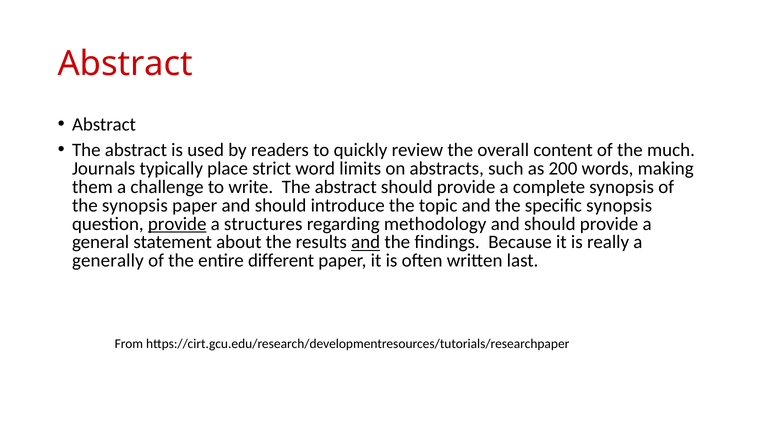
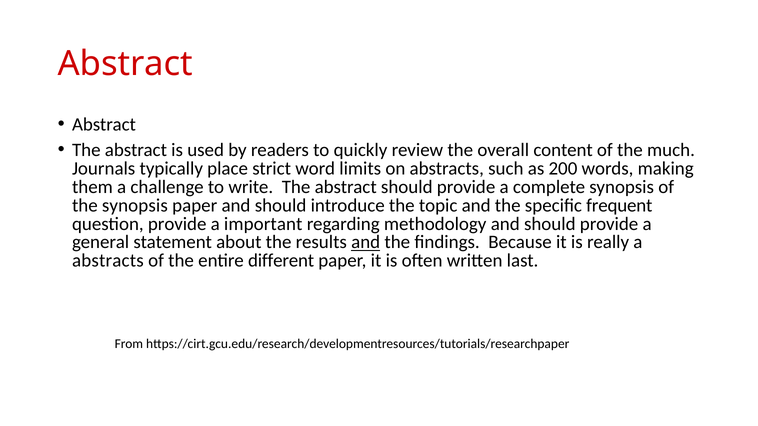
specific synopsis: synopsis -> frequent (619, 206)
provide underline: present -> none (177, 224)
structures: structures -> important (263, 224)
generally: generally -> abstracts (108, 261)
